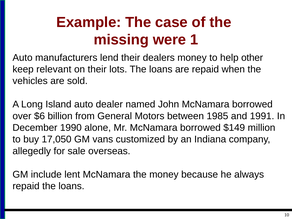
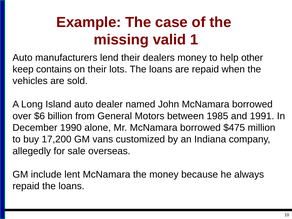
were: were -> valid (169, 40)
relevant: relevant -> contains (54, 69)
$149: $149 -> $475 (234, 128)
17,050: 17,050 -> 17,200 (57, 139)
